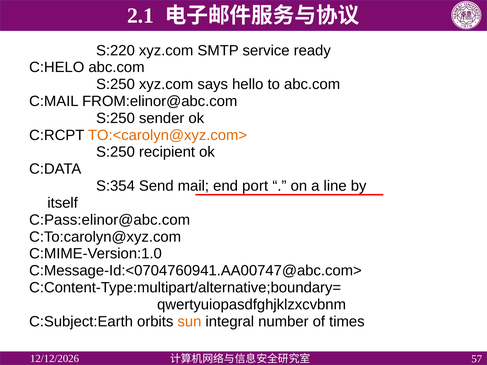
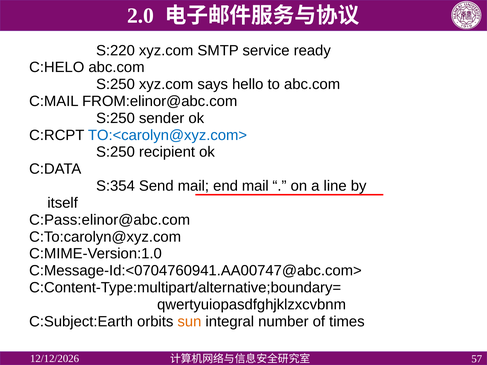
2.1: 2.1 -> 2.0 (141, 16)
TO:<carolyn@xyz.com> colour: orange -> blue (167, 135)
end port: port -> mail (255, 186)
